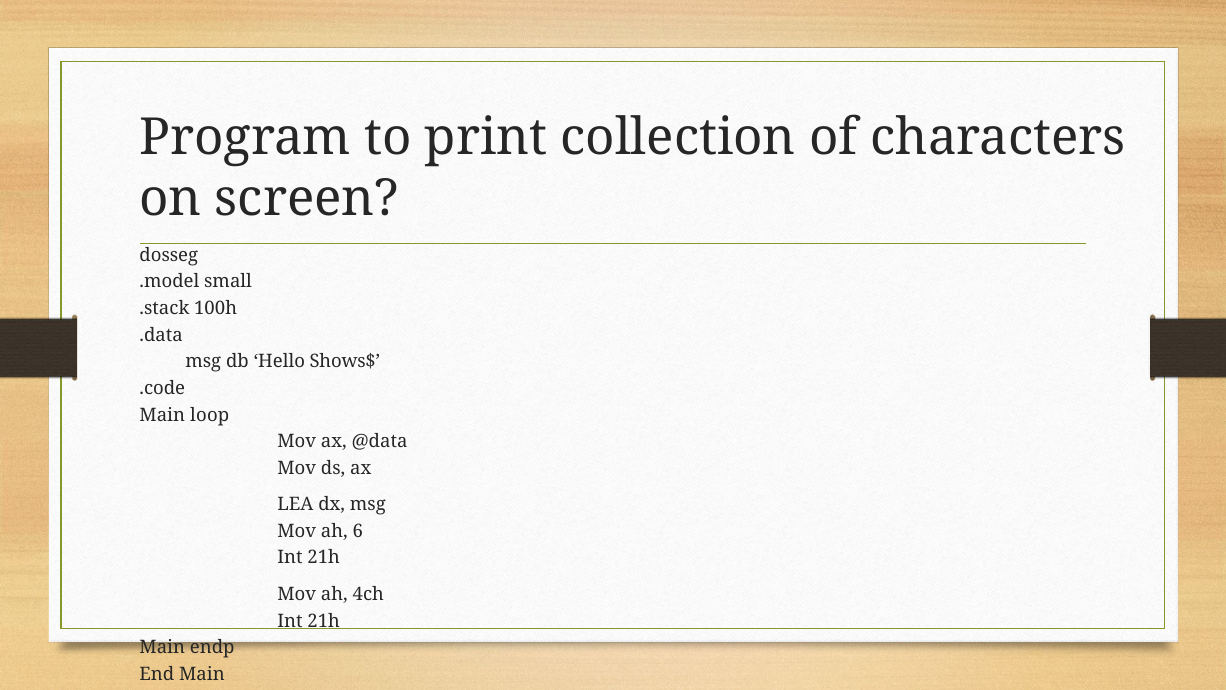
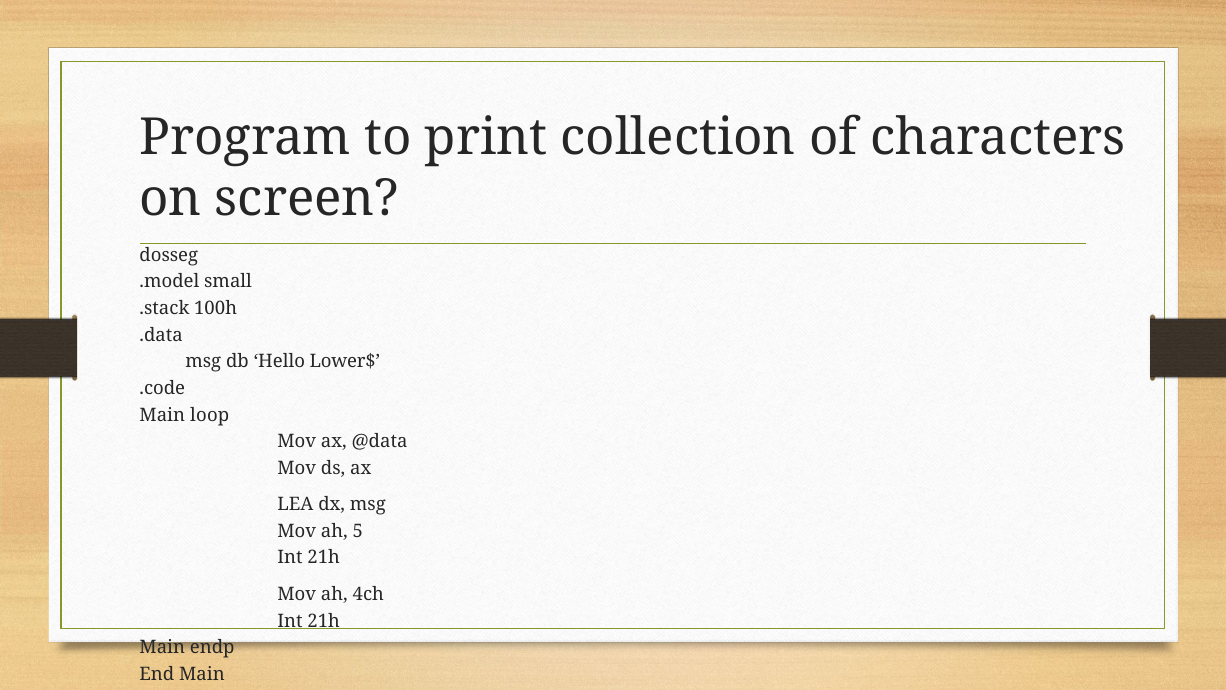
Shows$: Shows$ -> Lower$ (345, 362)
6: 6 -> 5 (358, 531)
